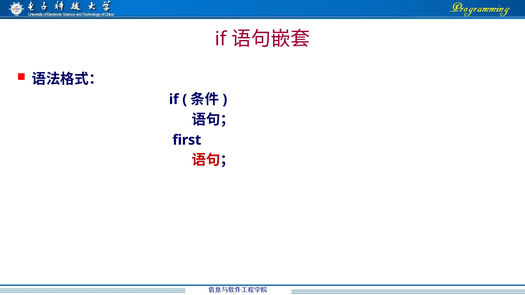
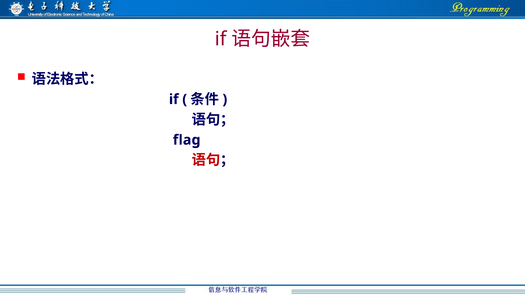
first: first -> flag (187, 140)
